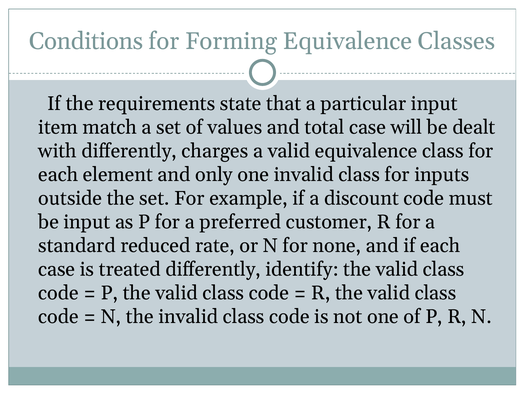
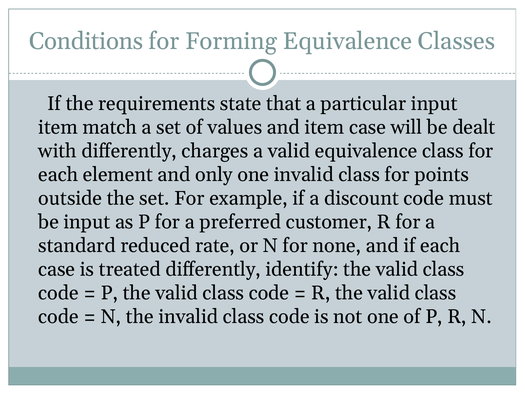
and total: total -> item (324, 127)
inputs: inputs -> points (442, 174)
